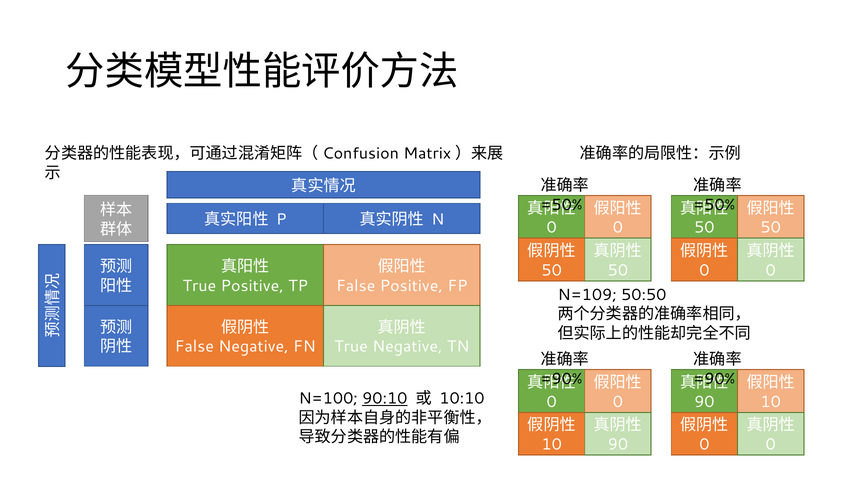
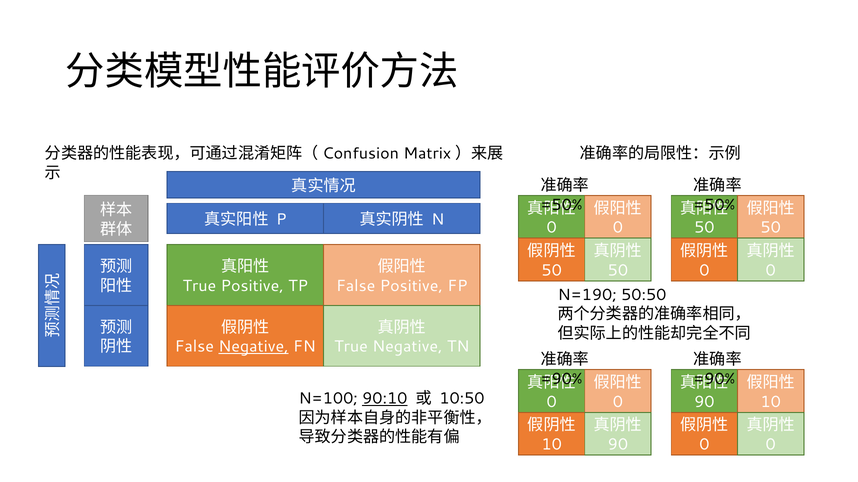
N=109: N=109 -> N=190 (587, 295)
Negative underline: none -> present (253, 347)
10:10: 10:10 -> 10:50 (462, 399)
